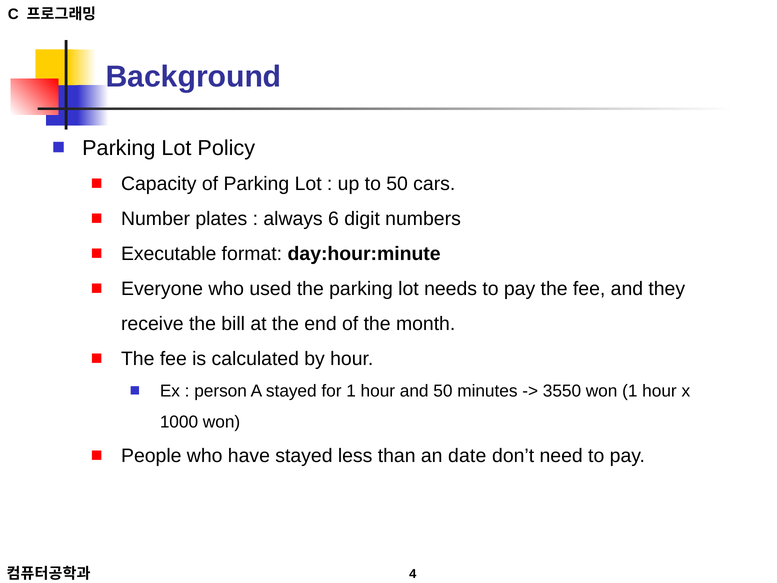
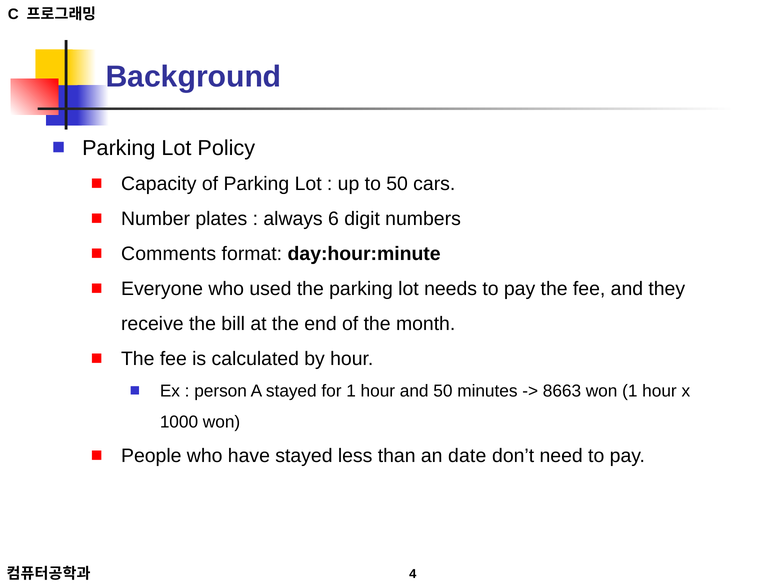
Executable: Executable -> Comments (169, 254)
3550: 3550 -> 8663 (562, 391)
